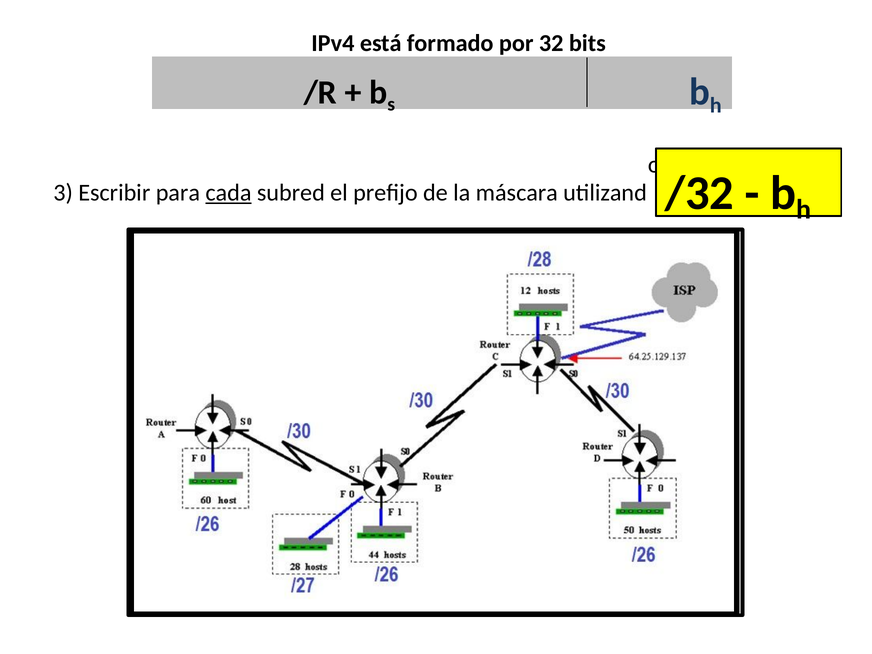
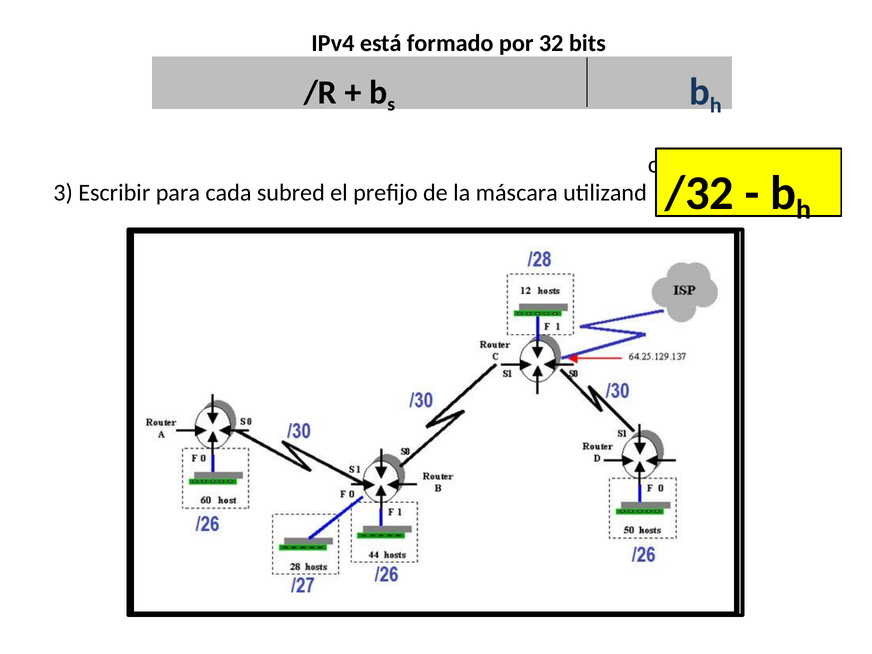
cada underline: present -> none (228, 193)
